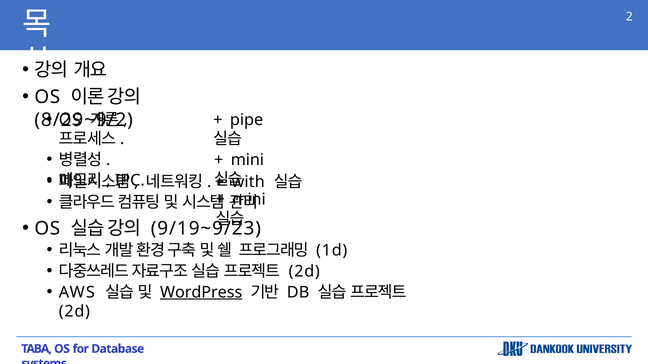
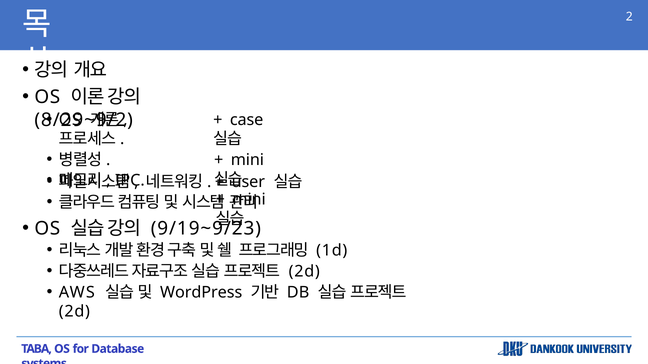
pipe: pipe -> case (247, 120)
with: with -> user (248, 182)
WordPress underline: present -> none (201, 293)
